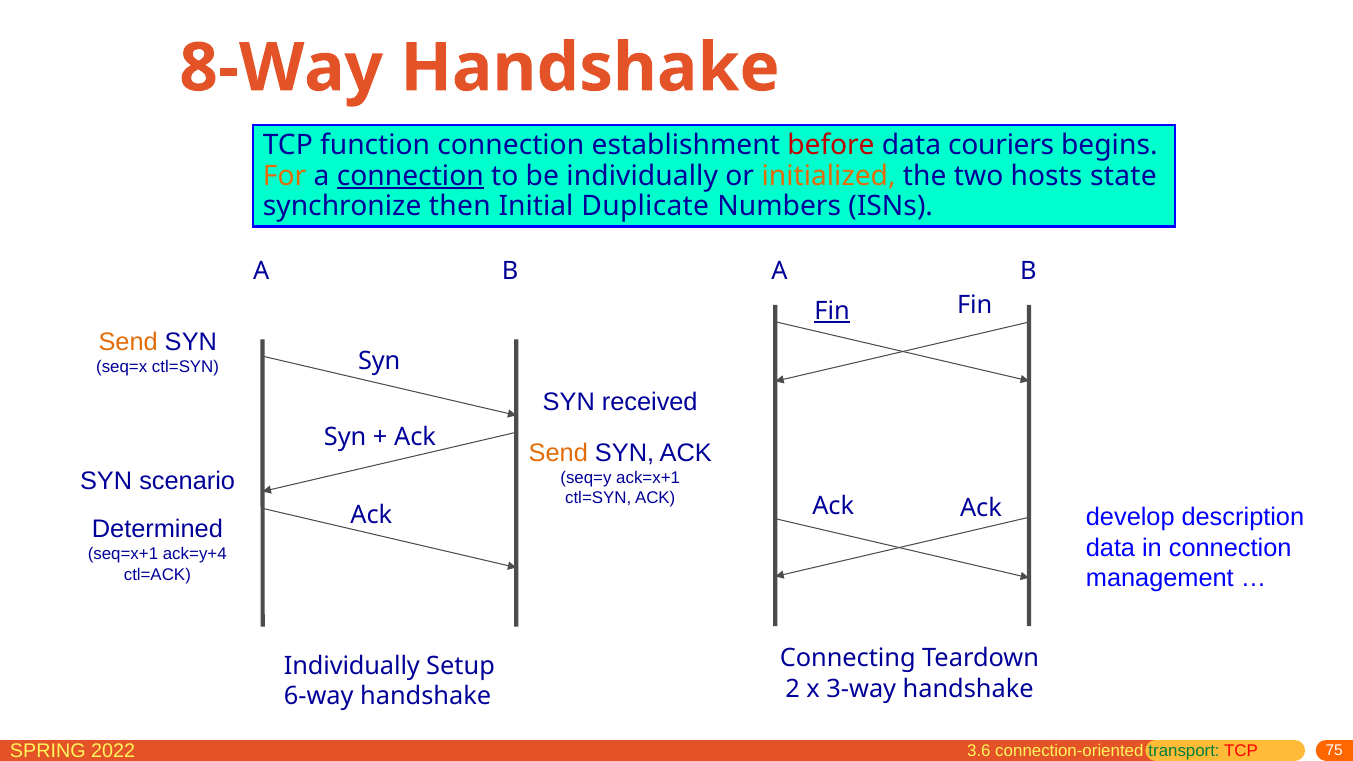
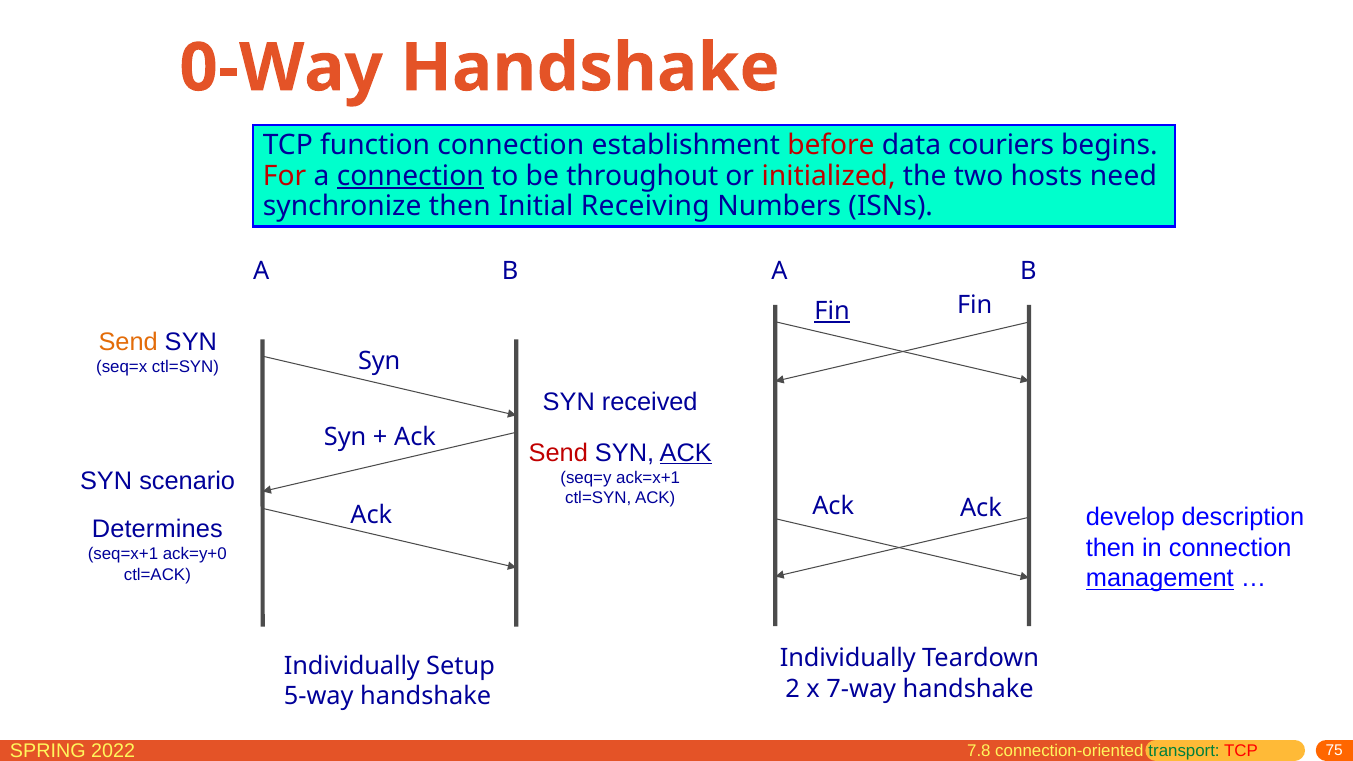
8-Way: 8-Way -> 0-Way (281, 68)
For colour: orange -> red (285, 176)
be individually: individually -> throughout (642, 176)
initialized colour: orange -> red (829, 176)
state: state -> need (1123, 176)
Duplicate: Duplicate -> Receiving (645, 206)
Send colour: orange -> red (558, 453)
ACK underline: none -> present (686, 453)
Determined: Determined -> Determines (157, 529)
data: data -> then (1110, 548)
ack=y+4: ack=y+4 -> ack=y+0 (195, 554)
management underline: none -> present (1160, 579)
Connecting: Connecting -> Individually (848, 658)
3-way: 3-way -> 7-way (861, 689)
6-way: 6-way -> 5-way (319, 697)
3.6: 3.6 -> 7.8 (979, 751)
